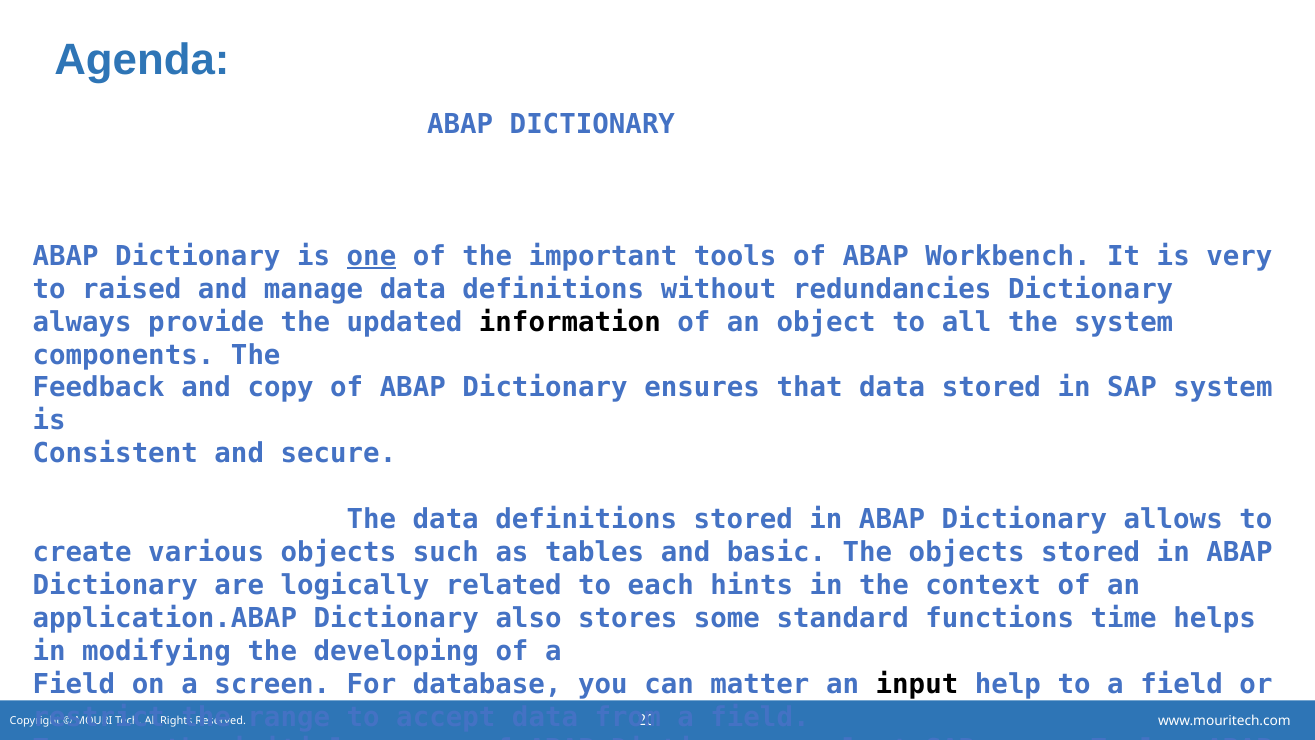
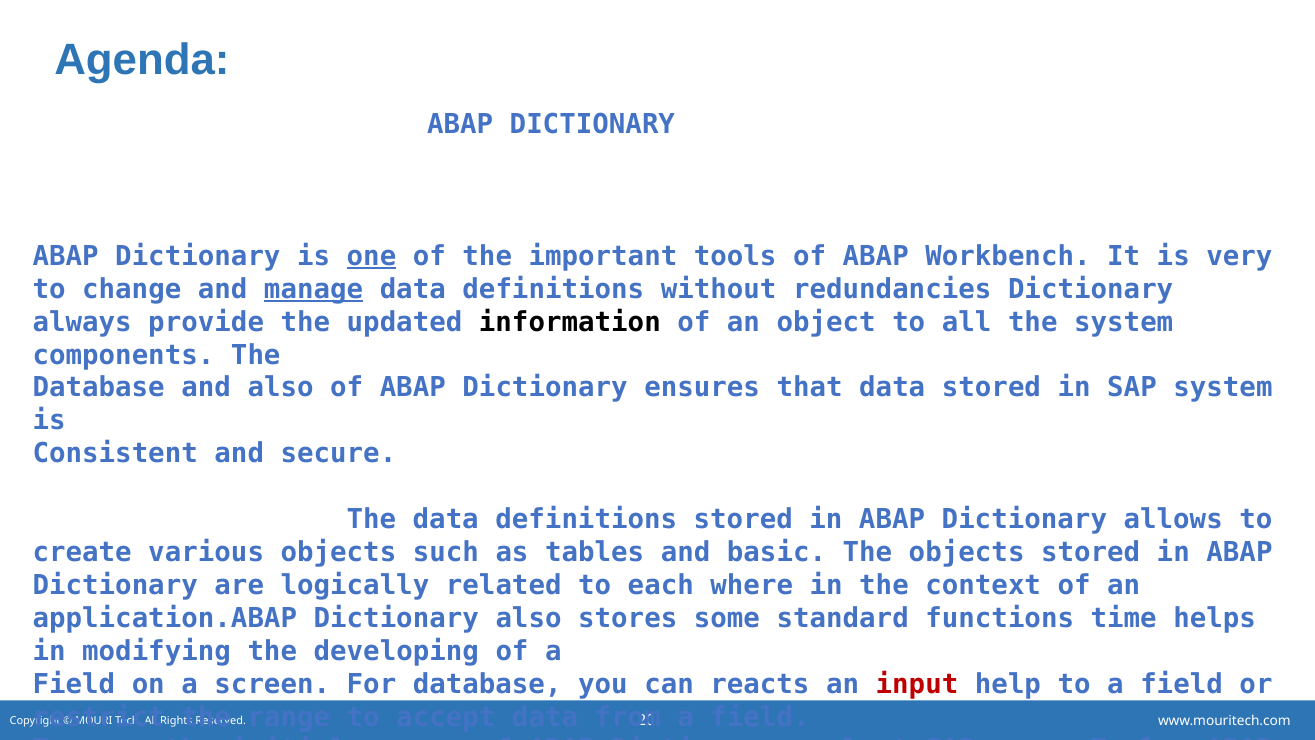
raised: raised -> change (132, 289)
manage underline: none -> present (314, 289)
Feedback: Feedback -> Database (99, 388)
and copy: copy -> also (281, 388)
hints: hints -> where (752, 585)
matter: matter -> reacts (760, 684)
input colour: black -> red (917, 684)
